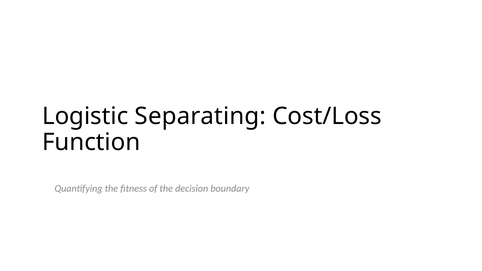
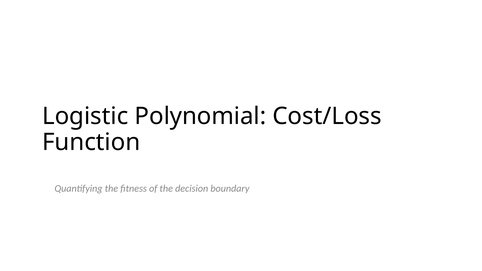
Separating: Separating -> Polynomial (200, 116)
